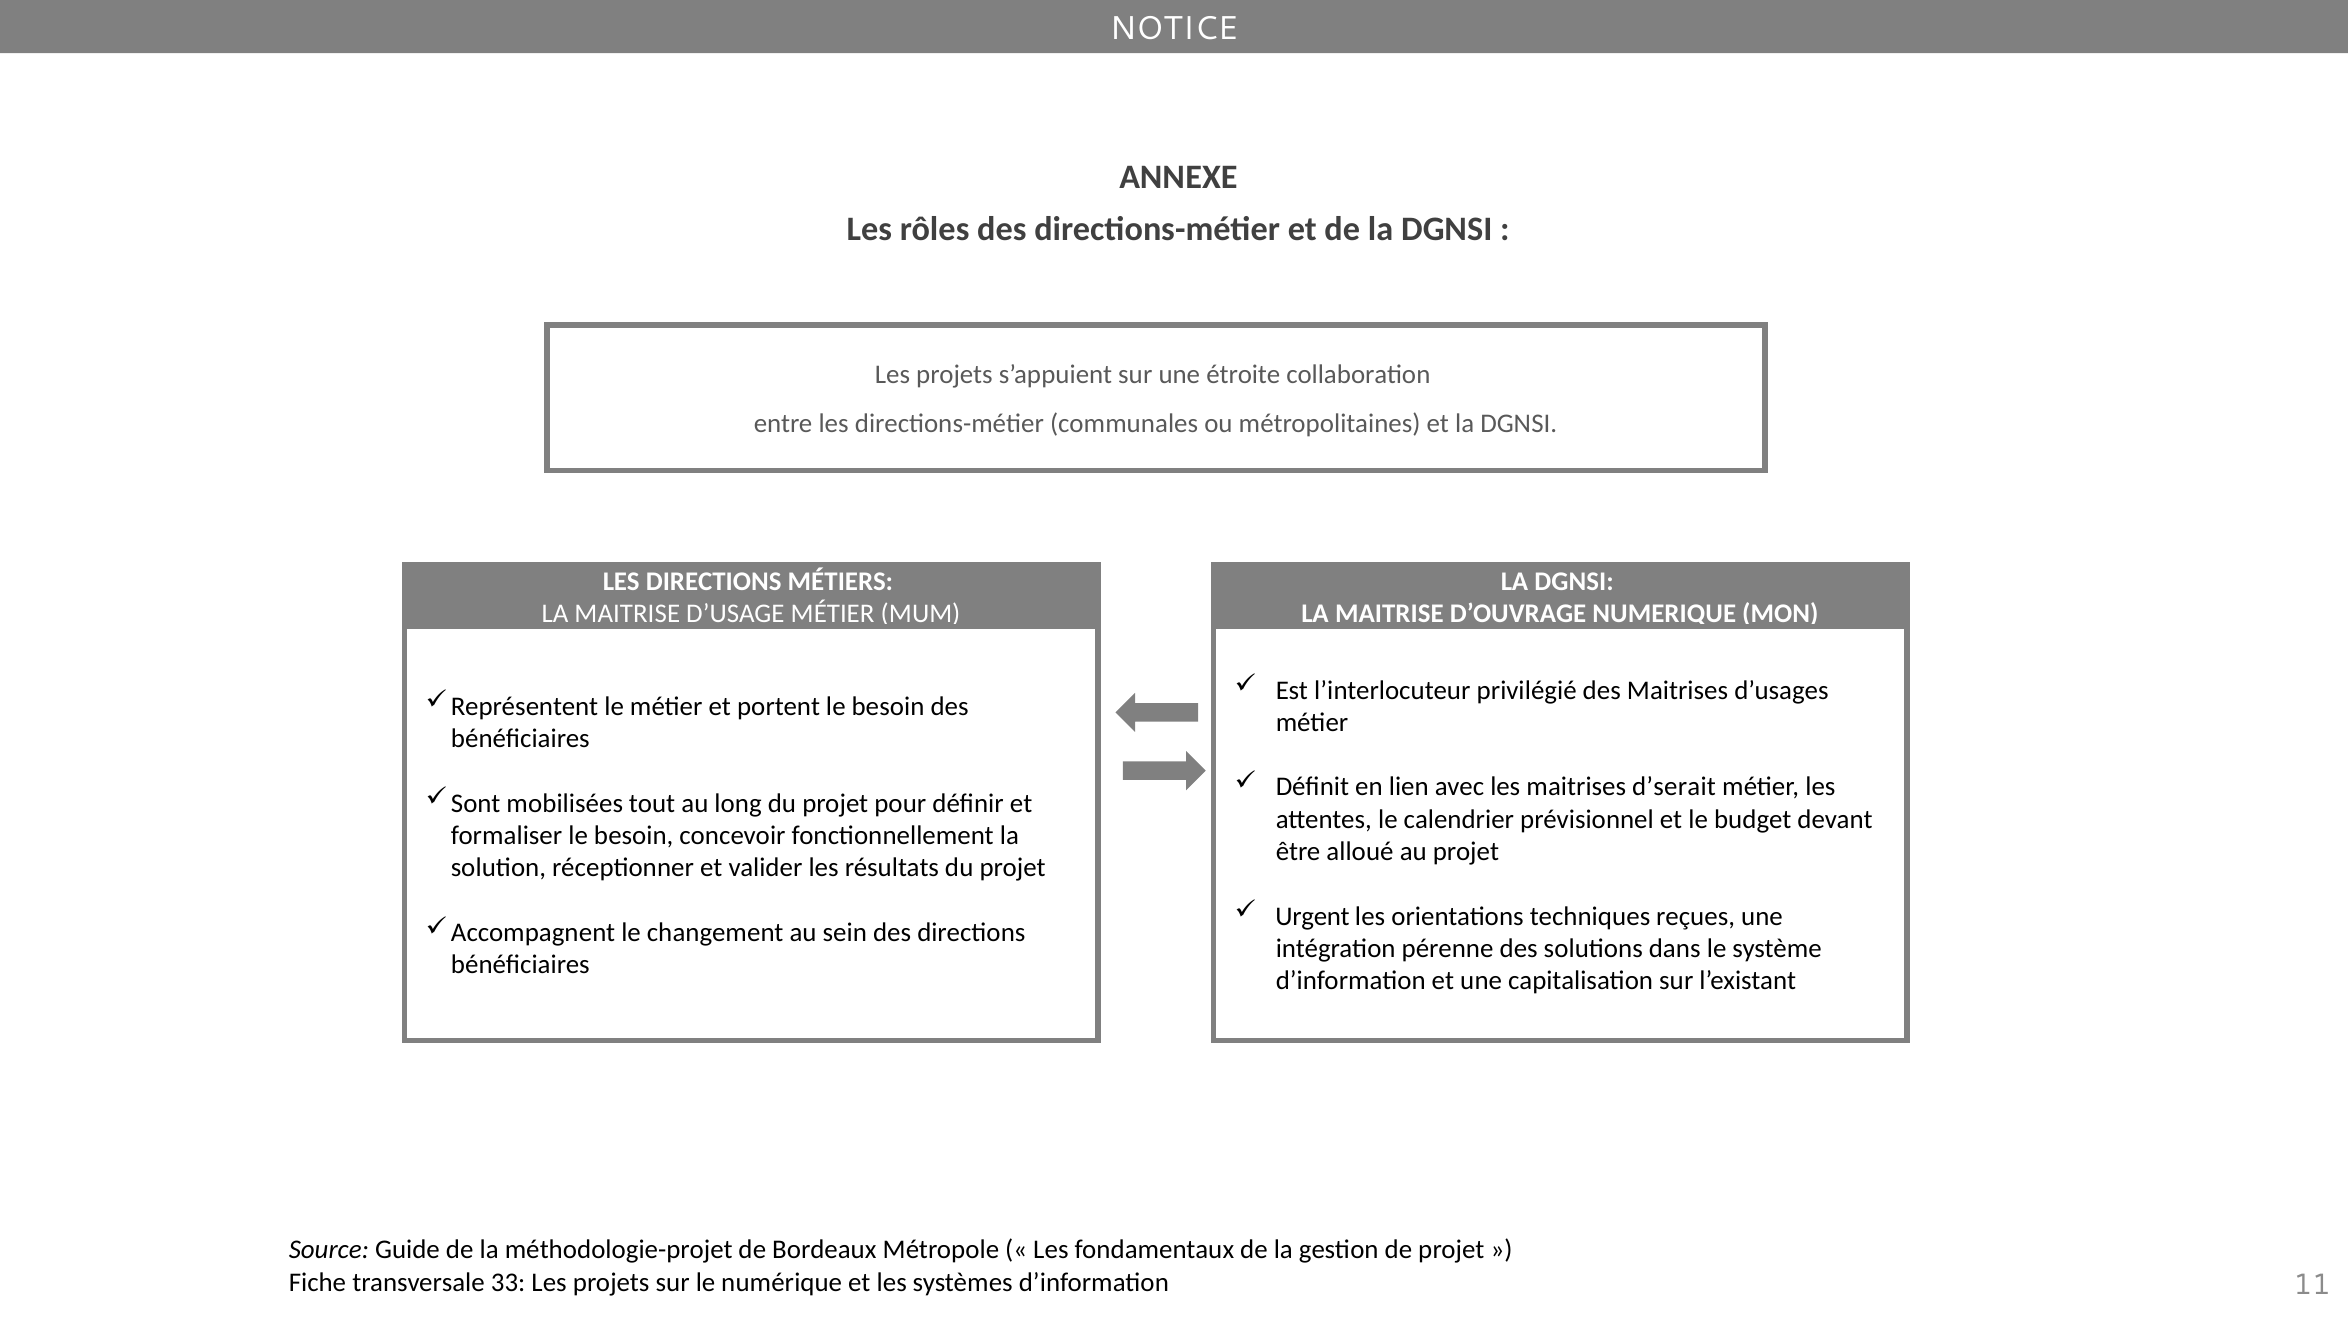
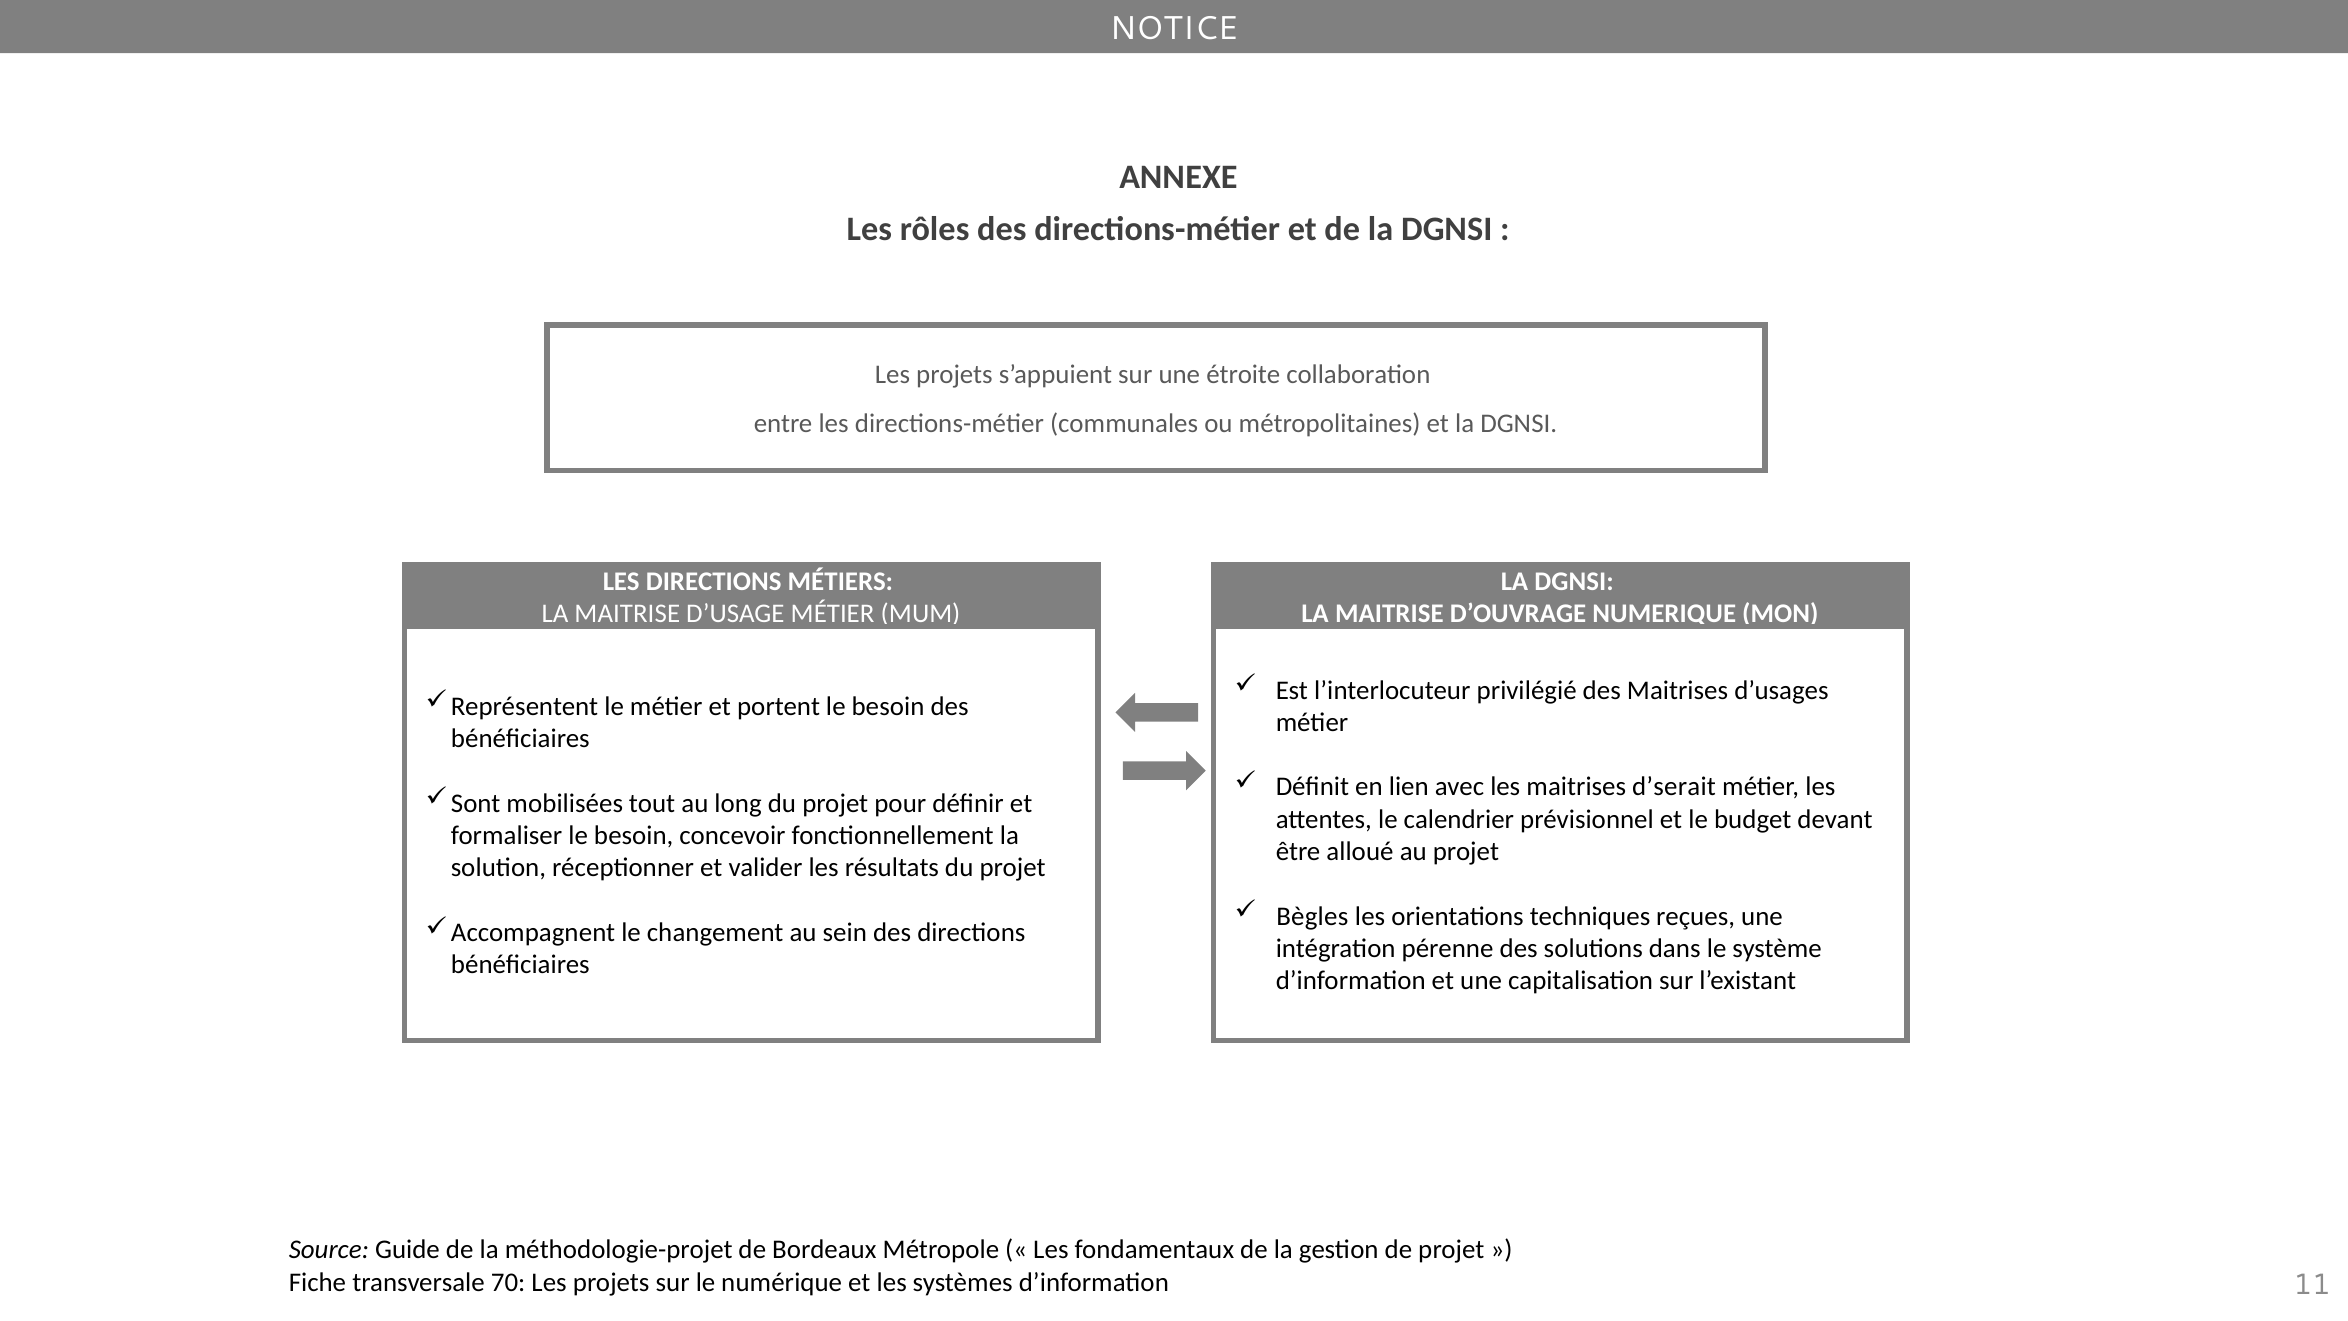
Urgent: Urgent -> Bègles (1312, 916)
33: 33 -> 70 (508, 1282)
